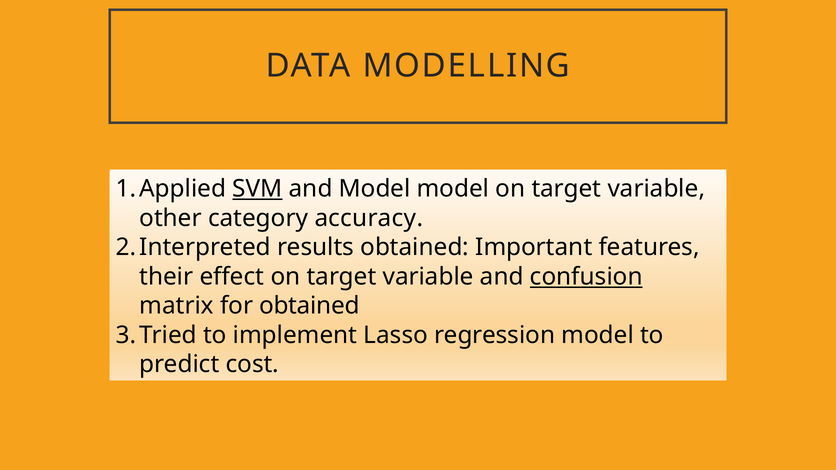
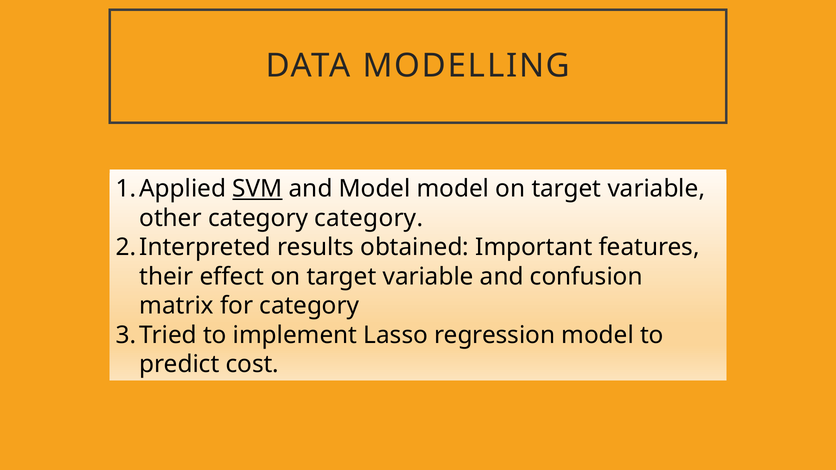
category accuracy: accuracy -> category (369, 218)
confusion underline: present -> none (586, 277)
for obtained: obtained -> category (309, 306)
